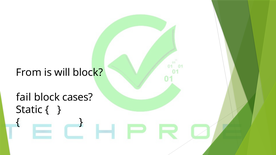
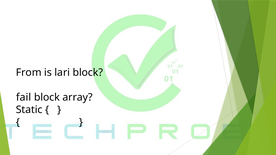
will: will -> lari (62, 73)
cases: cases -> array (78, 98)
